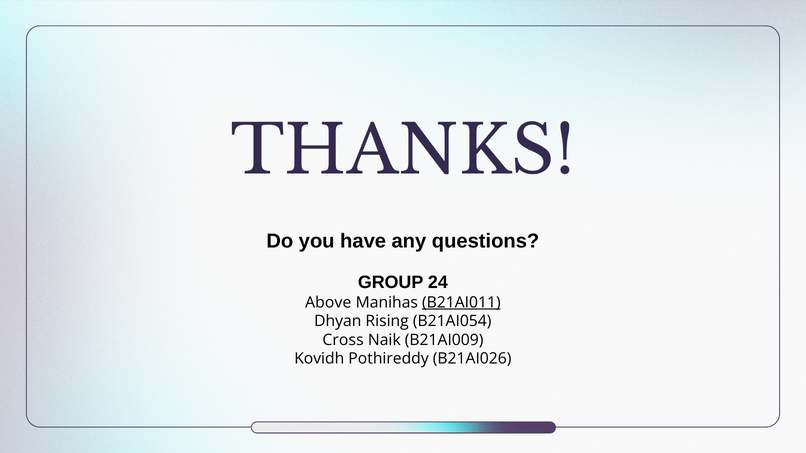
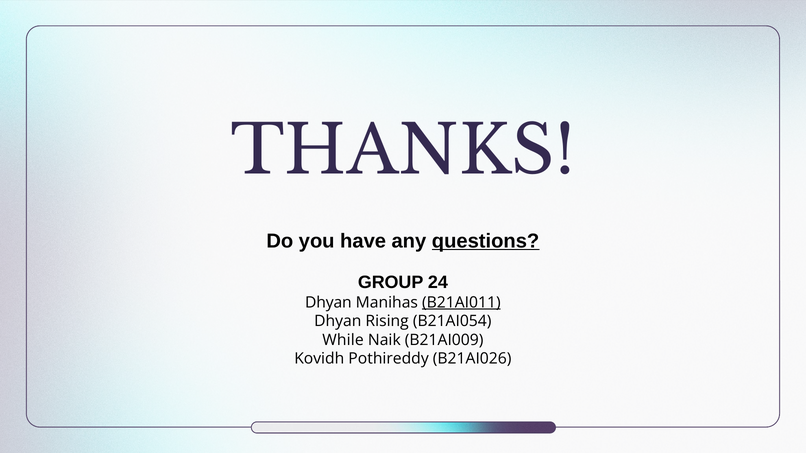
questions underline: none -> present (486, 241)
Above: Above -> Dhyan (328, 303)
Cross: Cross -> While (343, 340)
